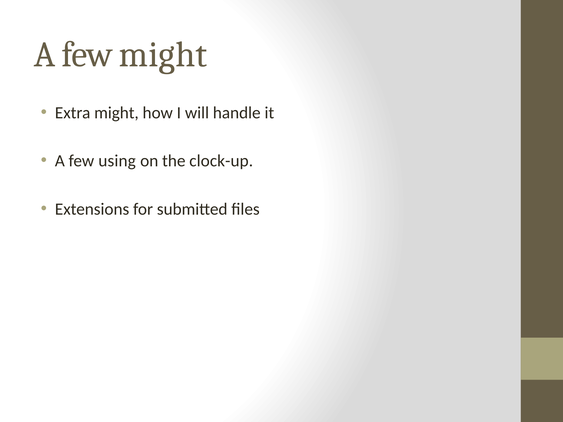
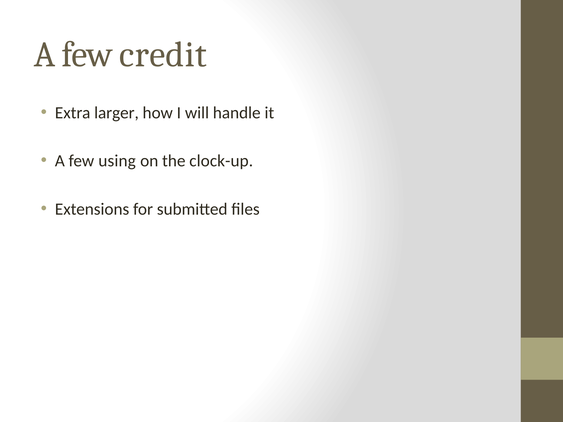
few might: might -> credit (163, 55)
Extra might: might -> larger (117, 113)
